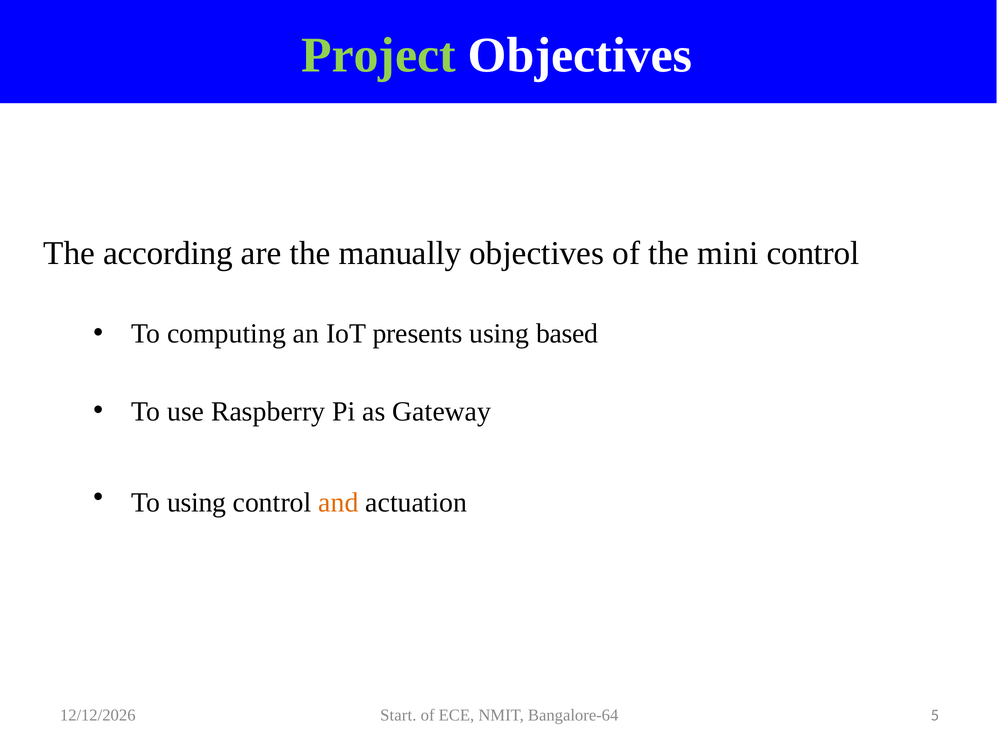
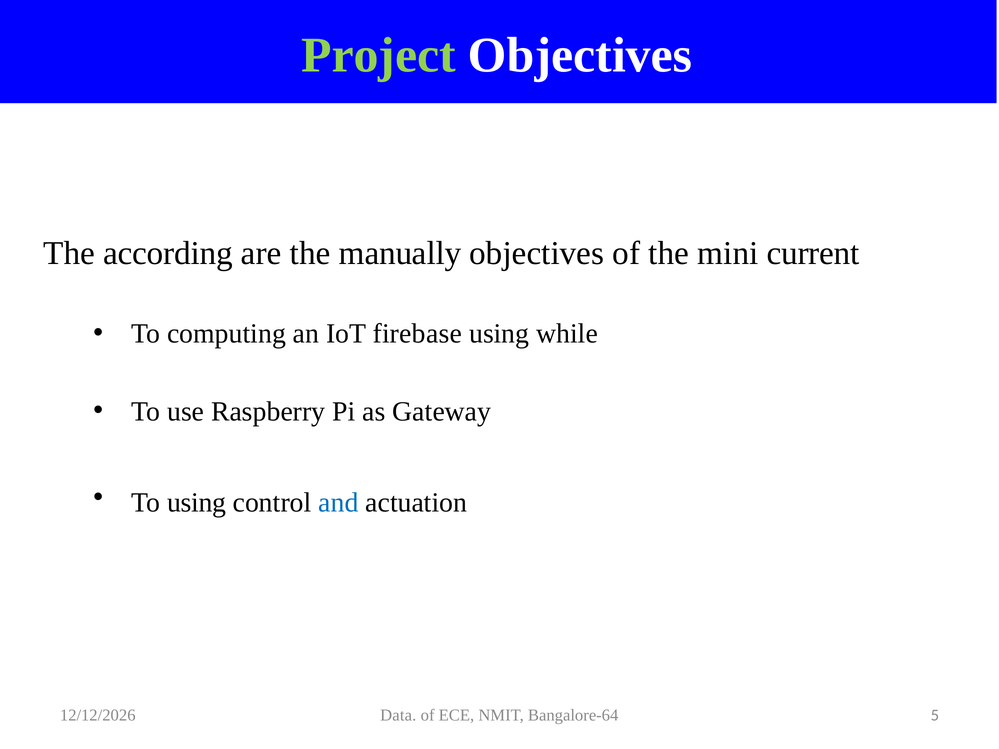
mini control: control -> current (813, 253)
presents: presents -> firebase (417, 334)
based: based -> while (567, 334)
and colour: orange -> blue (338, 503)
Start: Start -> Data (398, 716)
